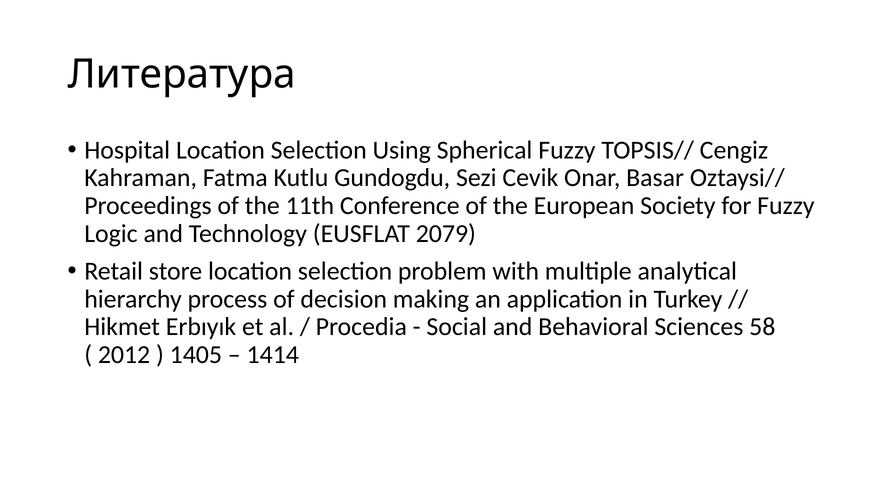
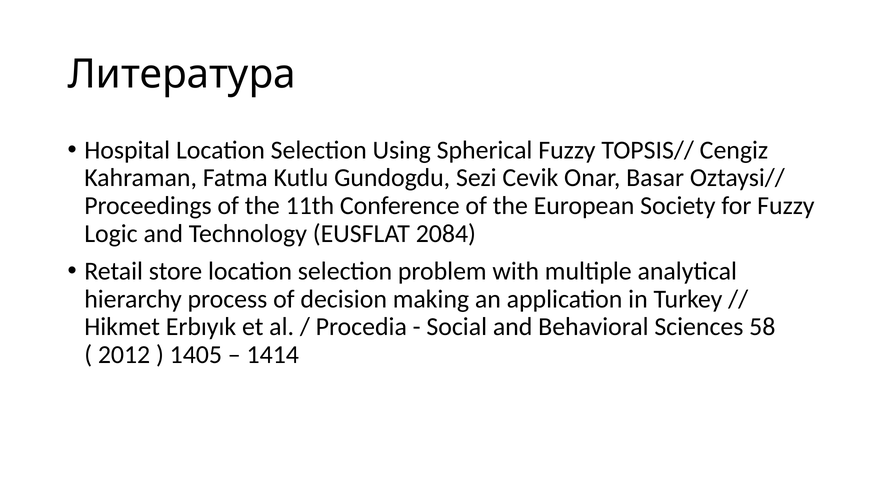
2079: 2079 -> 2084 (446, 234)
